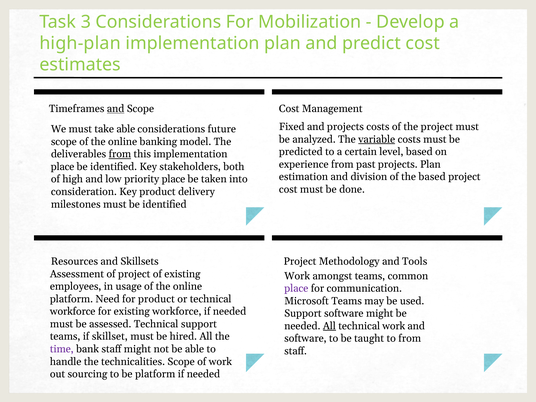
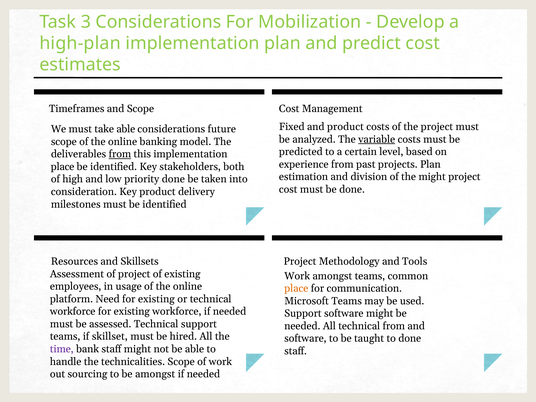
and underline: present -> none (116, 109)
and projects: projects -> product (345, 127)
the based: based -> might (432, 177)
priority place: place -> done (173, 179)
place colour: purple -> orange (296, 288)
Need for product: product -> existing (156, 299)
All underline: present -> none (329, 326)
technical work: work -> from (394, 326)
to from: from -> done (410, 339)
be platform: platform -> amongst (155, 374)
